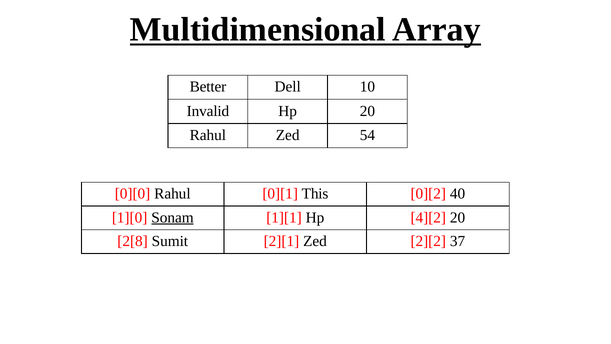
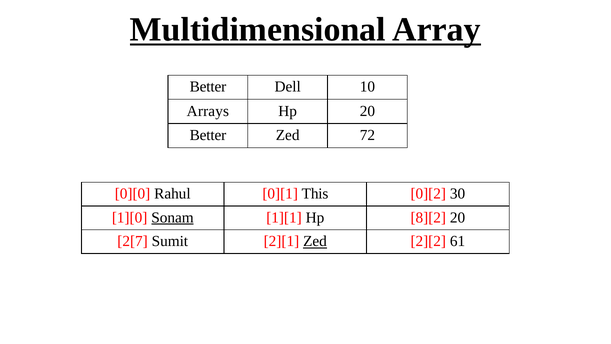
Invalid: Invalid -> Arrays (208, 111)
Rahul: Rahul -> Better (208, 135)
54: 54 -> 72 (367, 135)
40: 40 -> 30 (458, 194)
4][2: 4][2 -> 8][2 (428, 217)
2[8: 2[8 -> 2[7 (133, 241)
Zed underline: none -> present (315, 241)
37: 37 -> 61 (458, 241)
